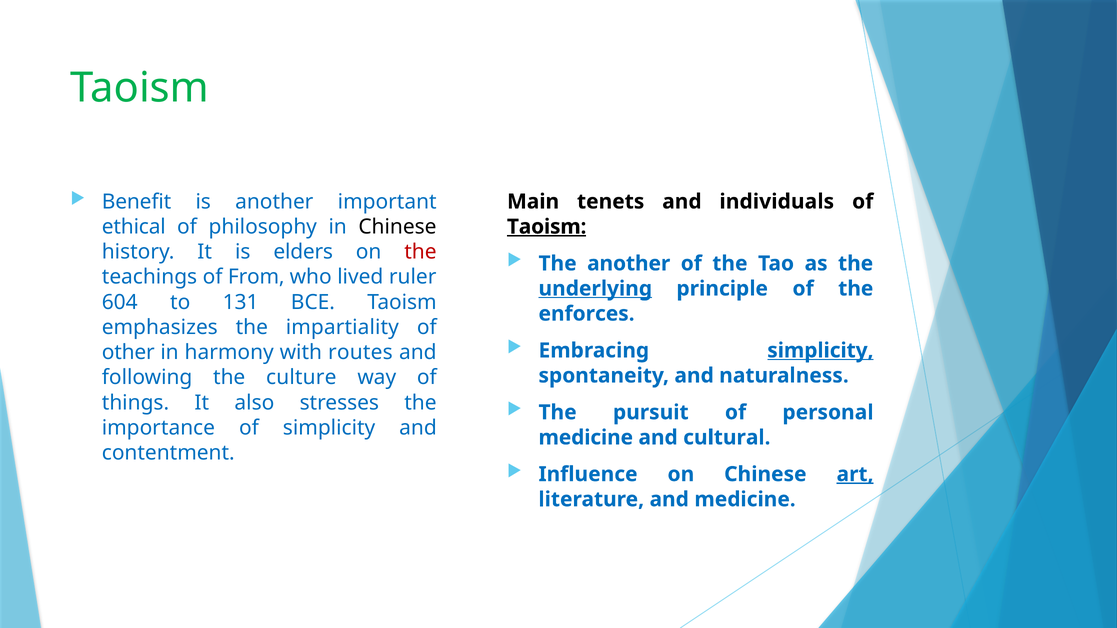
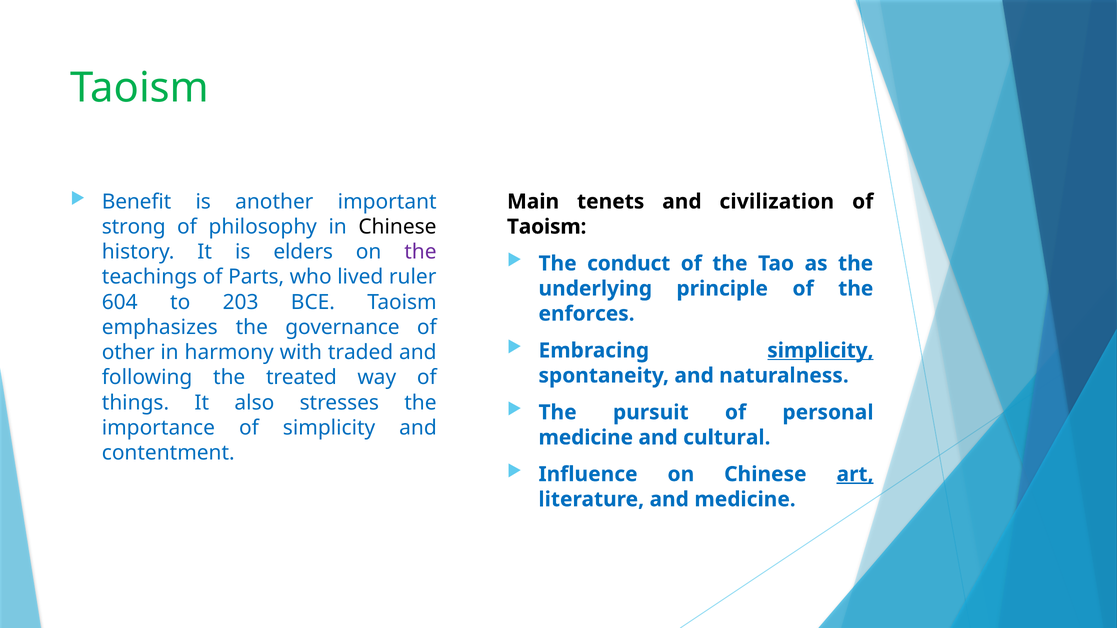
individuals: individuals -> civilization (777, 202)
ethical: ethical -> strong (134, 227)
Taoism underline: present -> none (547, 227)
the colour: red -> purple (420, 252)
The another: another -> conduct (629, 264)
From: From -> Parts (256, 277)
underlying underline: present -> none (595, 289)
131: 131 -> 203 (241, 302)
impartiality: impartiality -> governance (342, 327)
routes: routes -> traded (361, 353)
culture: culture -> treated (301, 378)
